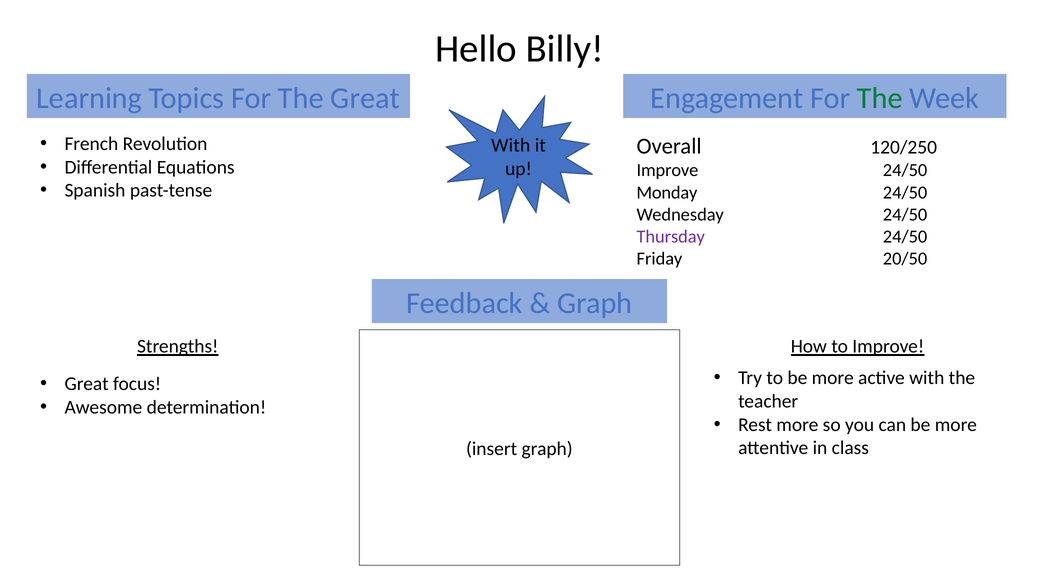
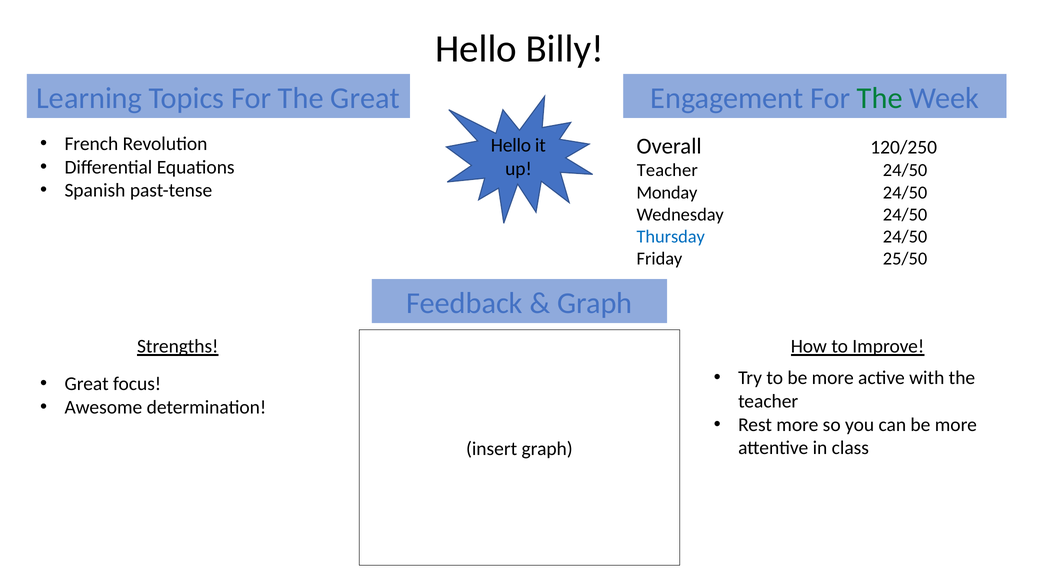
With: With -> Hello (511, 146)
Improve: Improve -> Teacher (667, 171)
Thursday colour: purple -> blue (671, 237)
20/50: 20/50 -> 25/50 (905, 259)
